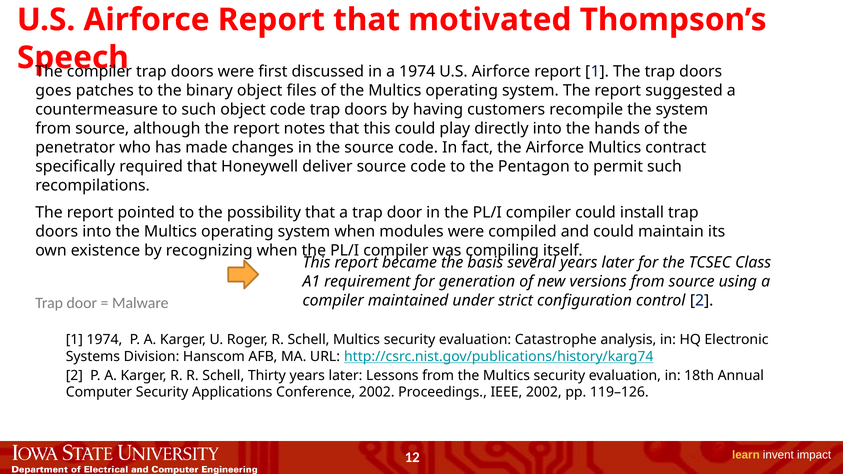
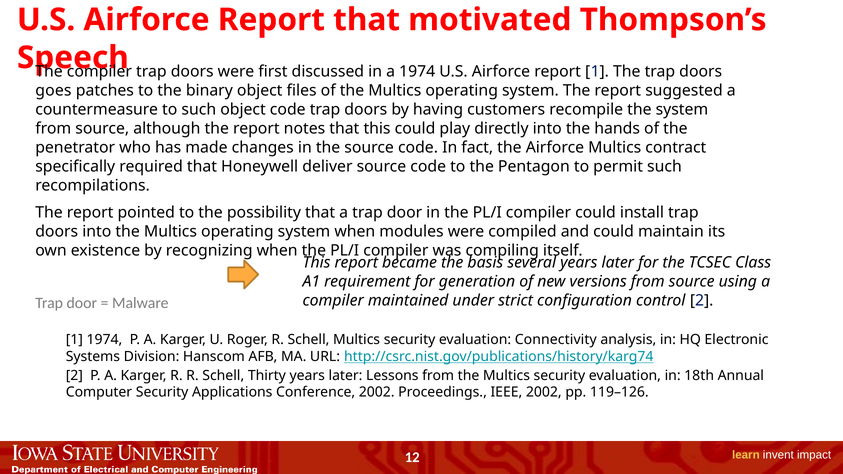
Catastrophe: Catastrophe -> Connectivity (556, 340)
